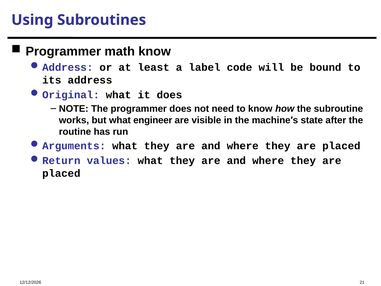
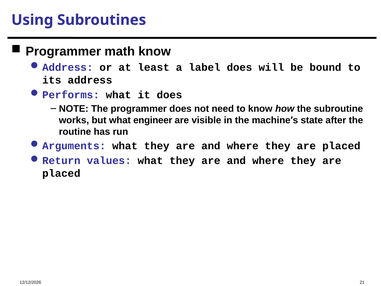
label code: code -> does (239, 67)
Original: Original -> Performs (71, 95)
